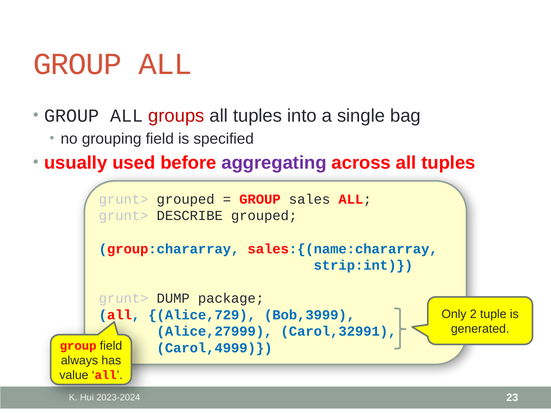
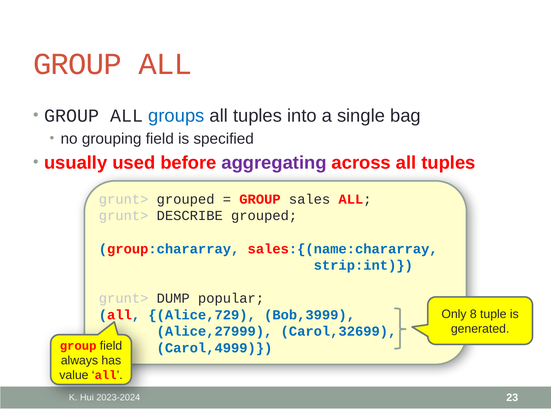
groups colour: red -> blue (176, 116)
package: package -> popular (231, 299)
2: 2 -> 8 (473, 314)
Carol,32991: Carol,32991 -> Carol,32699 (338, 332)
